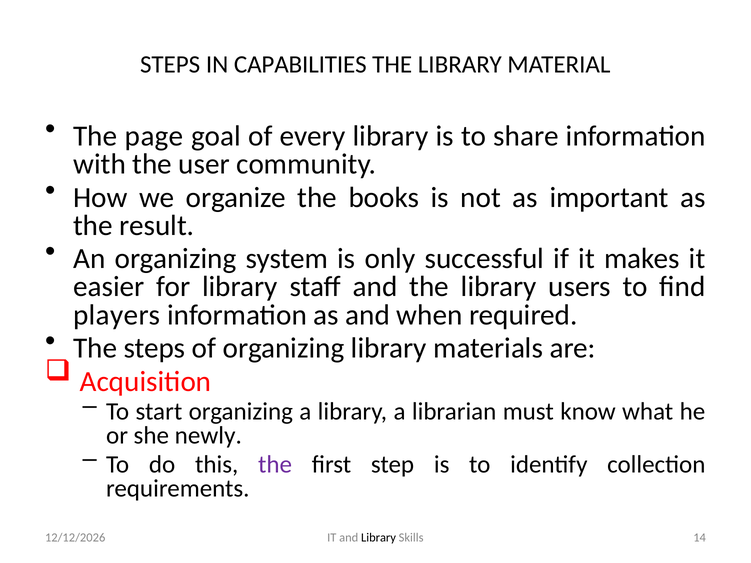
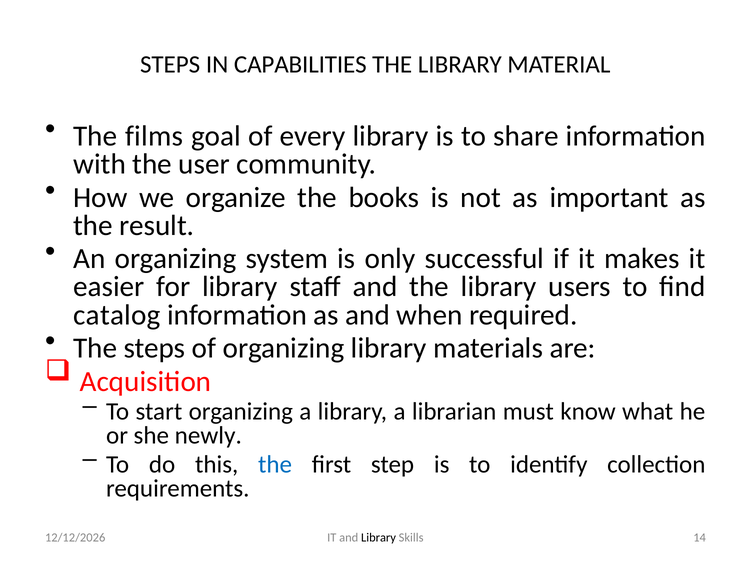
page: page -> films (154, 136)
players: players -> catalog (117, 315)
the colour: purple -> blue (275, 465)
